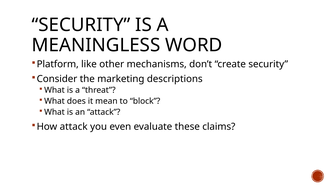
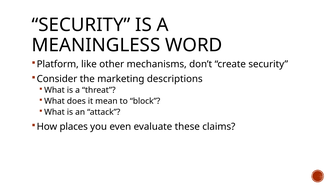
How attack: attack -> places (74, 127)
